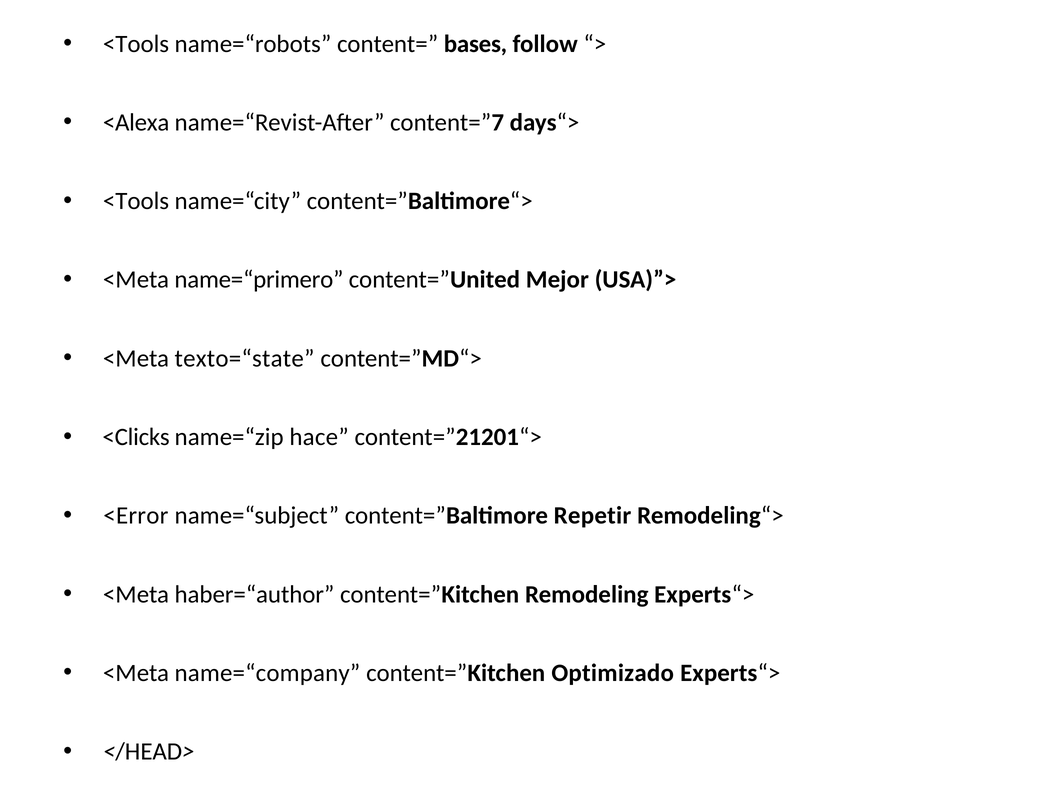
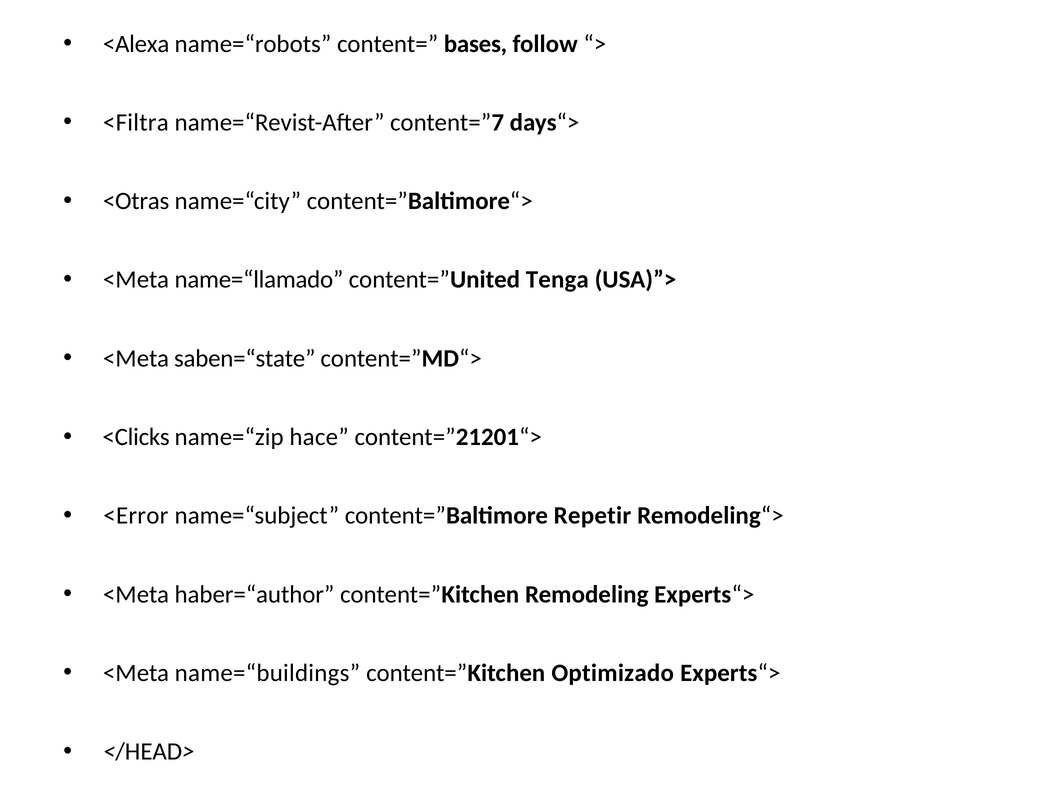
<Tools: <Tools -> <Alexa (136, 44)
<Alexa: <Alexa -> <Filtra (136, 122)
<Tools: <Tools -> <Otras (136, 201)
name=“primero: name=“primero -> name=“llamado (259, 280)
Mejor: Mejor -> Tenga (557, 280)
texto=“state: texto=“state -> saben=“state (245, 358)
name=“company: name=“company -> name=“buildings (267, 673)
